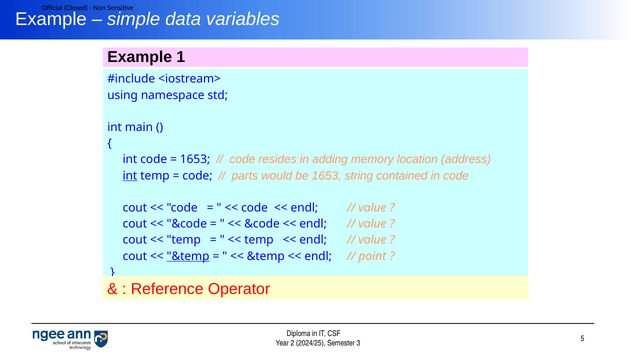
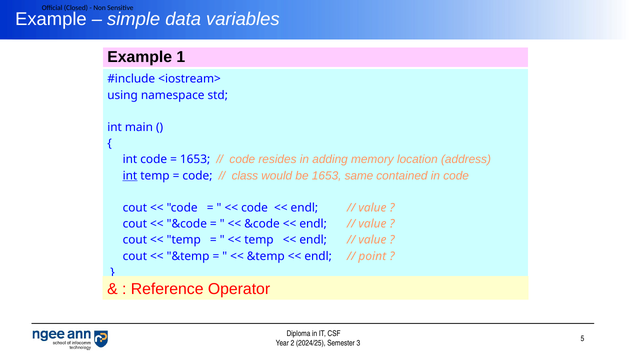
parts: parts -> class (245, 176)
string: string -> same (359, 176)
&temp underline: present -> none (188, 256)
